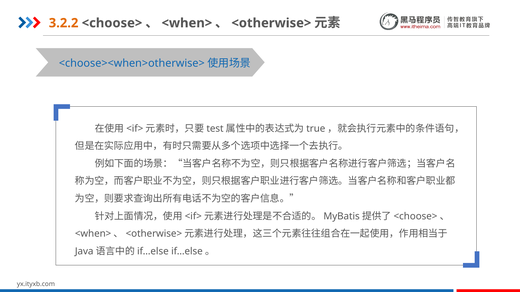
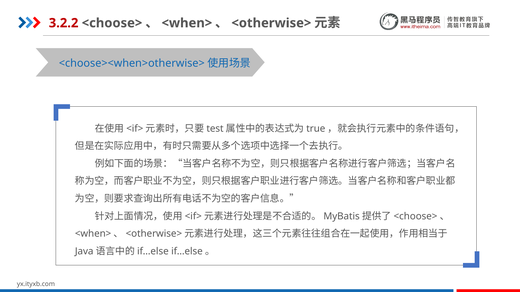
3.2.2 colour: orange -> red (64, 23)
